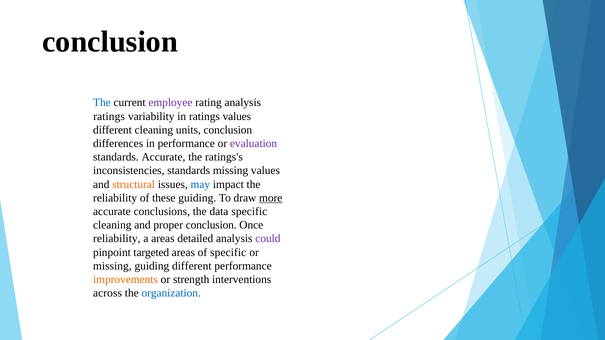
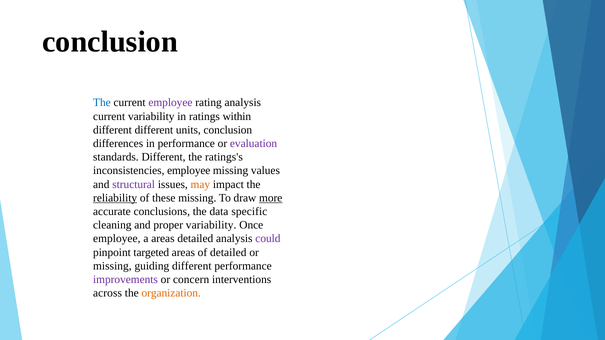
ratings: ratings -> current (109, 116)
ratings values: values -> within (237, 116)
different cleaning: cleaning -> different (154, 130)
standards Accurate: Accurate -> Different (164, 157)
inconsistencies standards: standards -> employee (189, 171)
structural colour: orange -> purple (134, 184)
may colour: blue -> orange (200, 184)
reliability underline: none -> present (115, 198)
these guiding: guiding -> missing (197, 198)
proper conclusion: conclusion -> variability (211, 225)
reliability: reliability -> employee (117, 239)
of specific: specific -> detailed (228, 253)
improvements colour: orange -> purple (125, 280)
strength: strength -> concern (191, 280)
organization colour: blue -> orange (171, 293)
